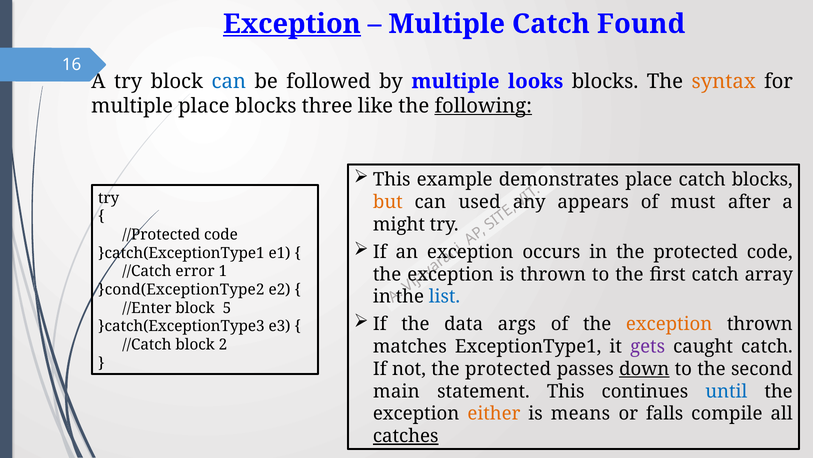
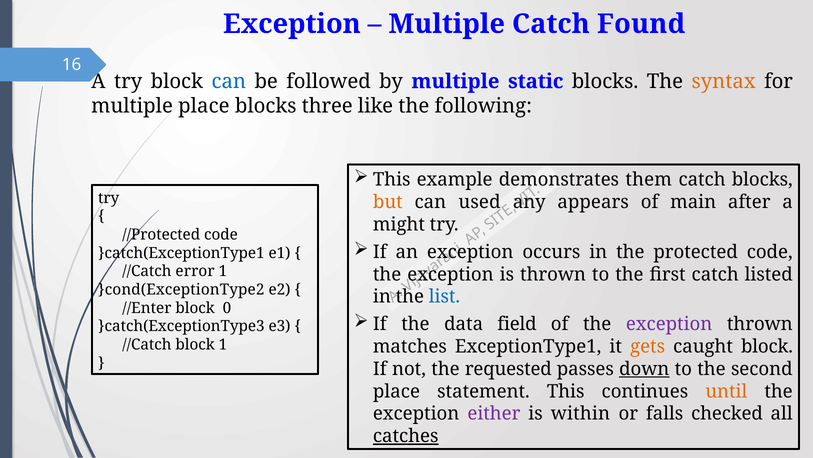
Exception underline: present -> none (292, 24)
looks: looks -> static (536, 81)
following underline: present -> none (483, 106)
place: place -> them (649, 180)
must: must -> main (693, 202)
array: array -> listed (769, 274)
5: 5 -> 0 (227, 308)
args: args -> field (517, 324)
exception colour: orange -> purple (669, 324)
block 2: 2 -> 1 (223, 344)
gets colour: purple -> orange (648, 346)
caught catch: catch -> block (767, 346)
not the protected: protected -> requested (508, 369)
main: main -> place (396, 391)
until colour: blue -> orange (726, 391)
either colour: orange -> purple (494, 413)
means: means -> within (580, 413)
compile: compile -> checked (727, 413)
